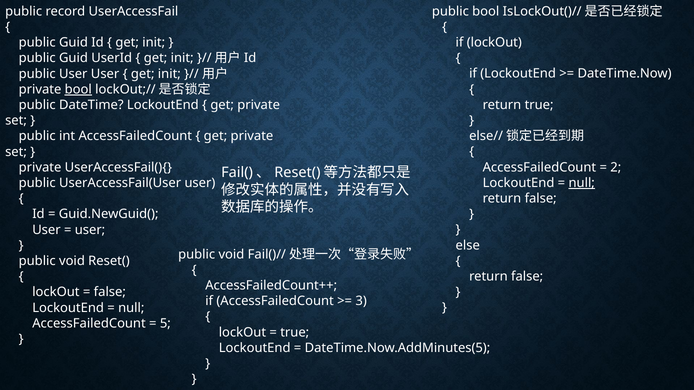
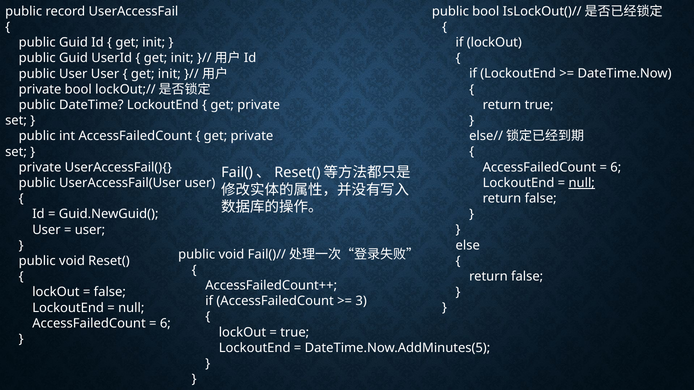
bool underline: present -> none (78, 89)
2: 2 -> 6 (616, 167)
5: 5 -> 6 (165, 324)
